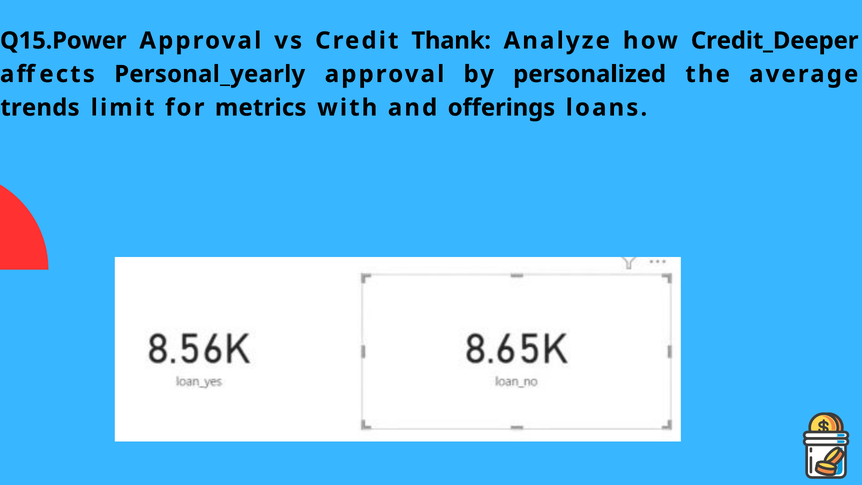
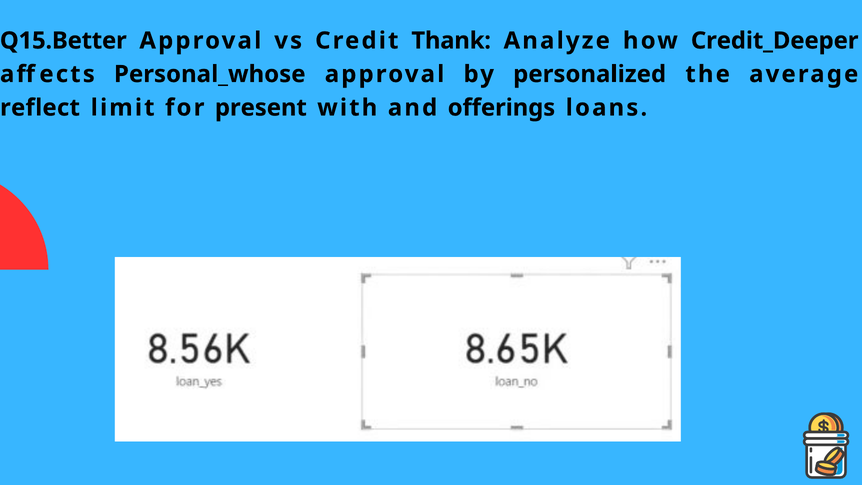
Q15.Power: Q15.Power -> Q15.Better (63, 41)
Personal_yearly: Personal_yearly -> Personal_whose (210, 74)
trends: trends -> reflect (40, 108)
metrics: metrics -> present (261, 108)
